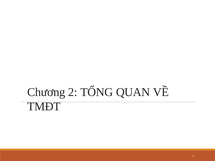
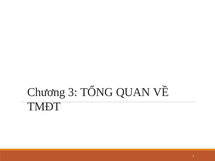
2: 2 -> 3 (73, 92)
